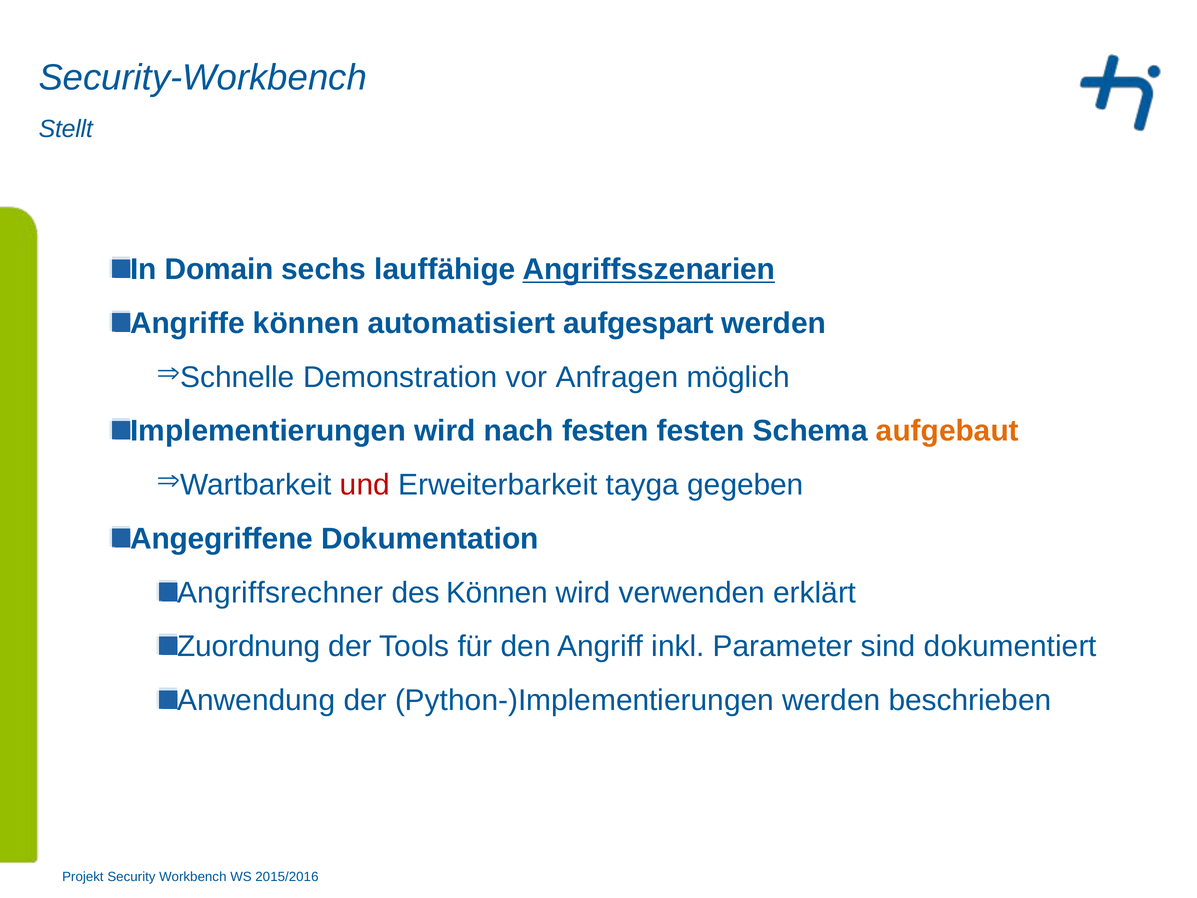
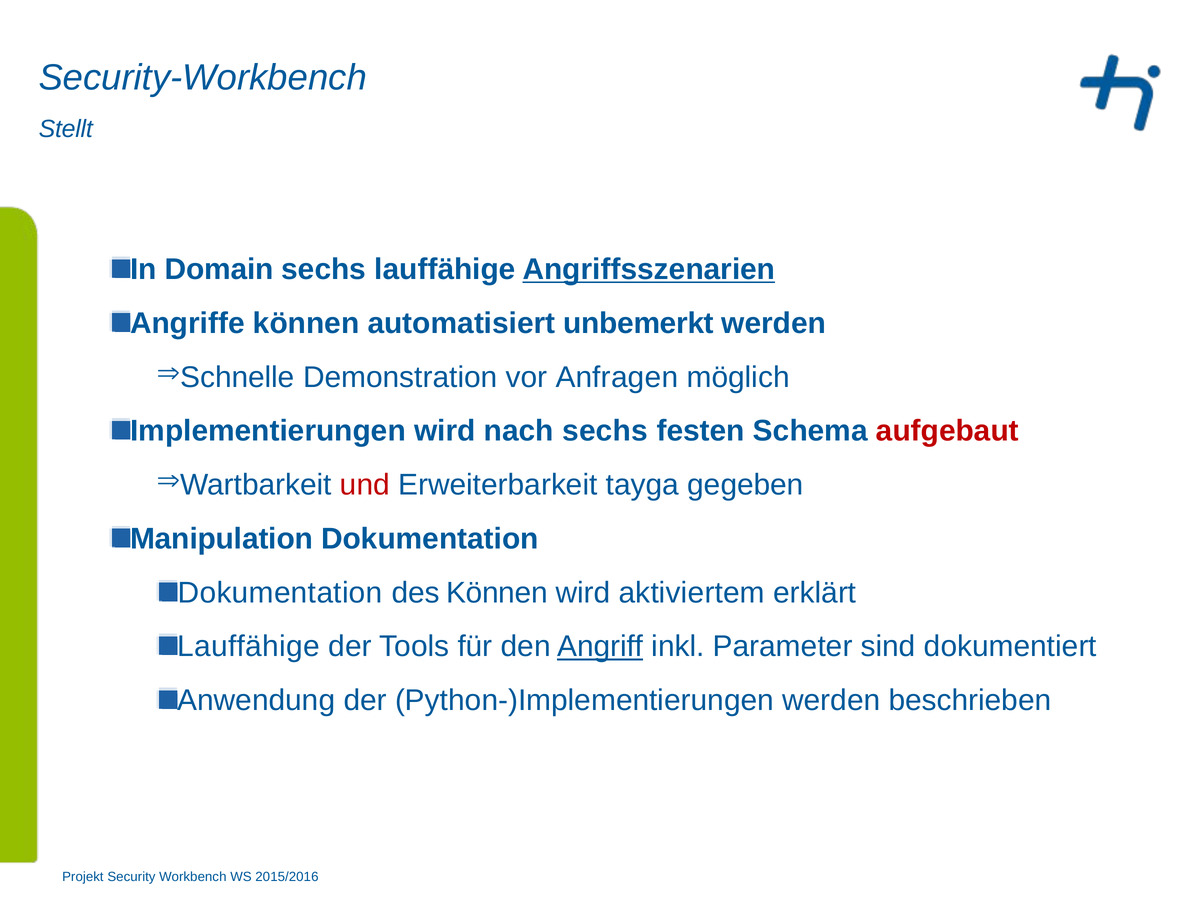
aufgespart: aufgespart -> unbemerkt (639, 323)
nach festen: festen -> sechs (605, 431)
aufgebaut colour: orange -> red (947, 431)
Angegriffene: Angegriffene -> Manipulation (222, 539)
Angriffsrechner: Angriffsrechner -> Dokumentation (280, 592)
verwenden: verwenden -> aktiviertem (692, 592)
Zuordnung: Zuordnung -> Lauffähige (249, 646)
Angriff underline: none -> present (600, 646)
